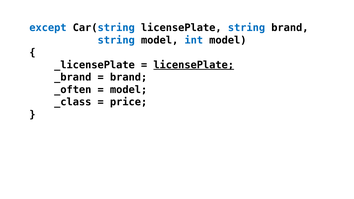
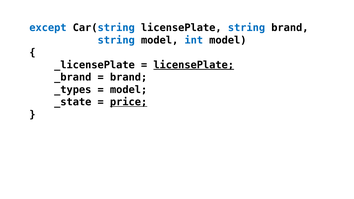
_often: _often -> _types (73, 90)
_class: _class -> _state (73, 102)
price underline: none -> present (129, 102)
